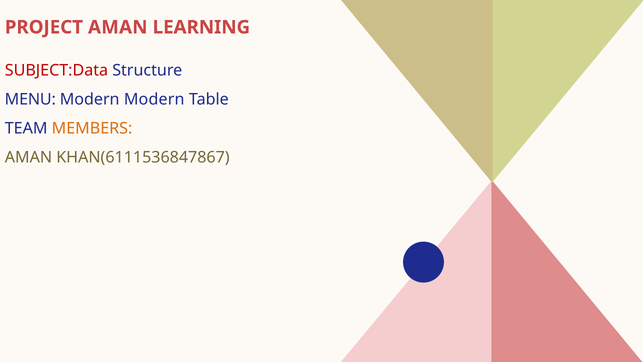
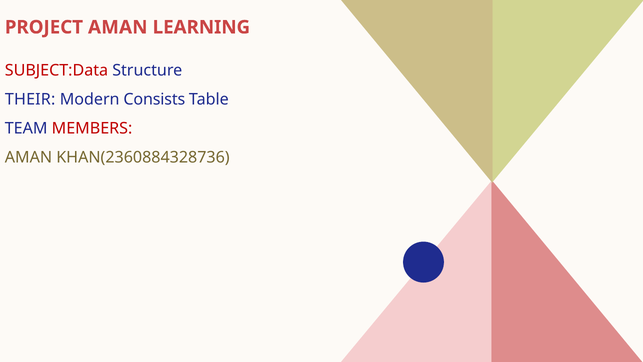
MENU: MENU -> THEIR (30, 99)
Modern Modern: Modern -> Consists (154, 99)
MEMBERS colour: orange -> red (92, 128)
KHAN(6111536847867: KHAN(6111536847867 -> KHAN(2360884328736 (143, 157)
